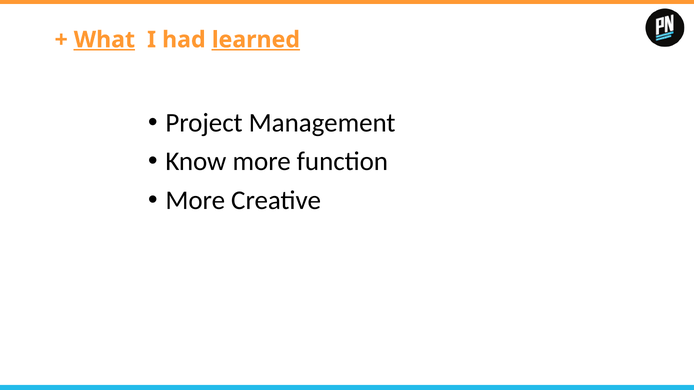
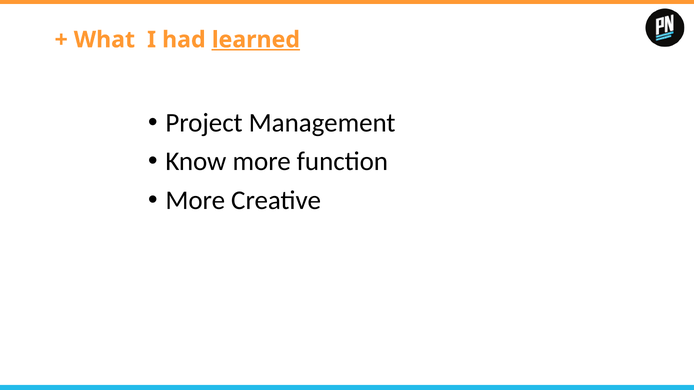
What underline: present -> none (104, 40)
